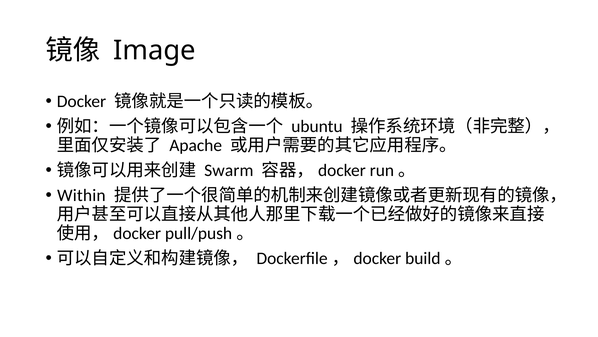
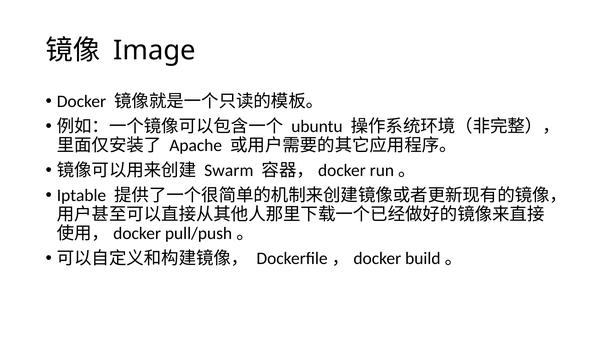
Within: Within -> Iptable (81, 195)
